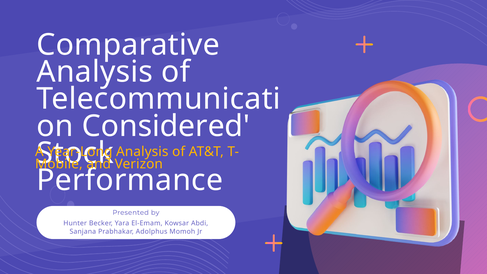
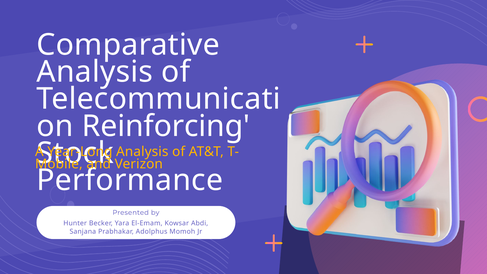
Considered: Considered -> Reinforcing (166, 126)
